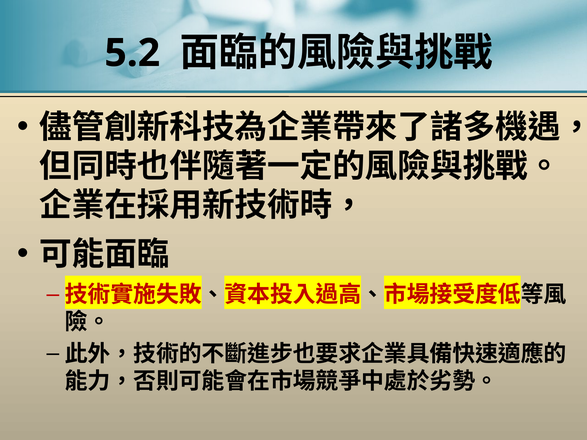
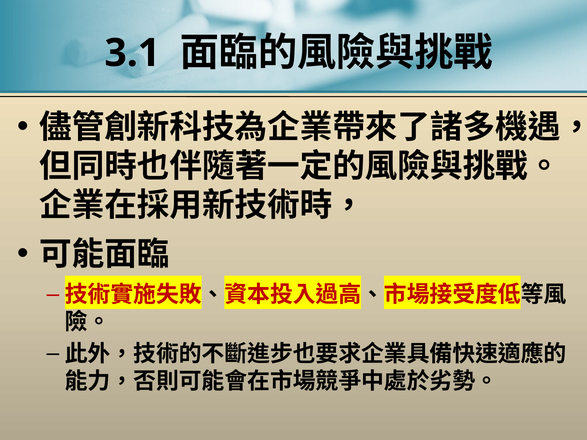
5.2: 5.2 -> 3.1 (132, 53)
